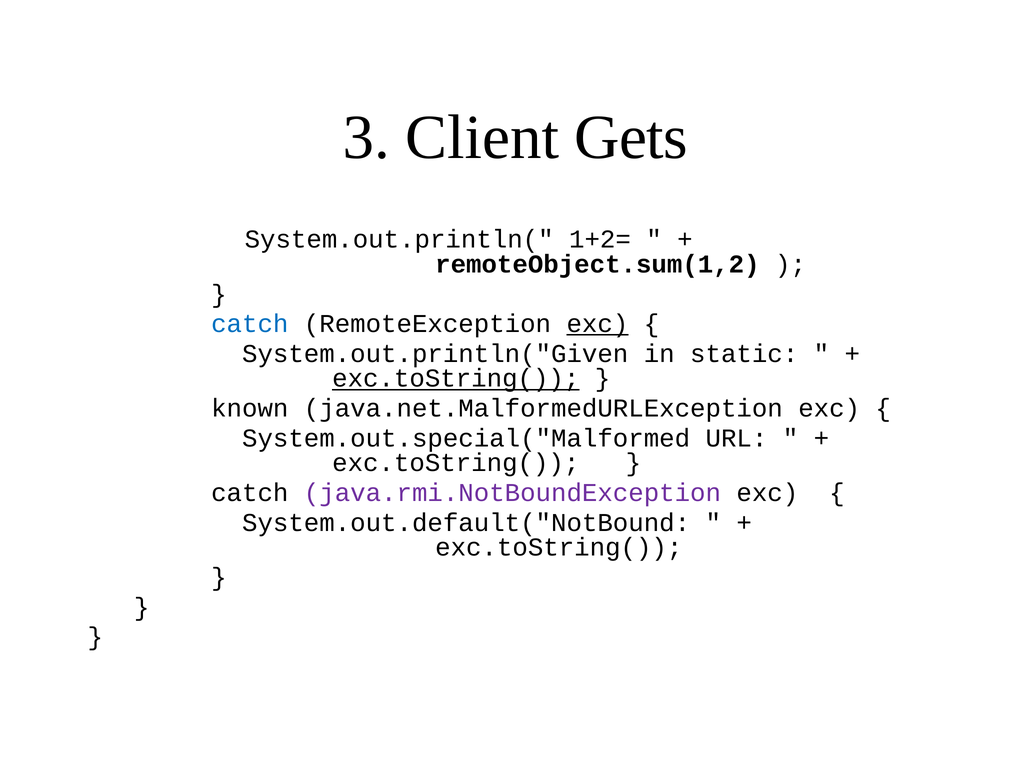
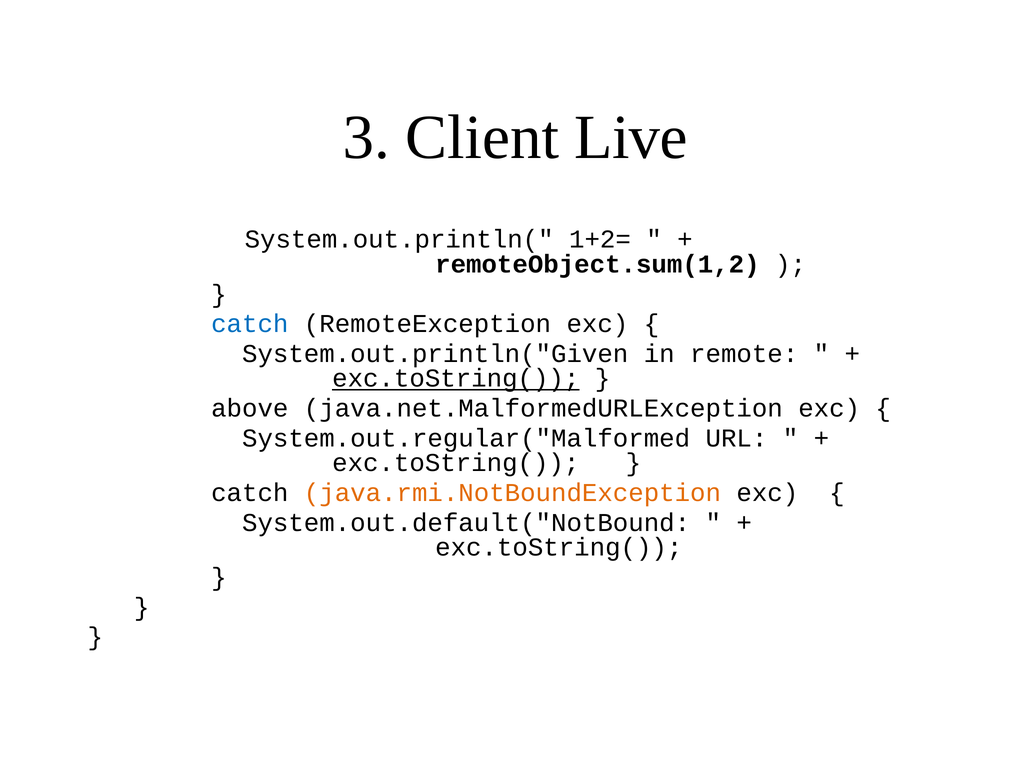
Gets: Gets -> Live (631, 137)
exc underline: present -> none (597, 324)
static: static -> remote (744, 354)
known: known -> above (250, 409)
System.out.special("Malformed: System.out.special("Malformed -> System.out.regular("Malformed (466, 438)
java.rmi.NotBoundException colour: purple -> orange (512, 493)
